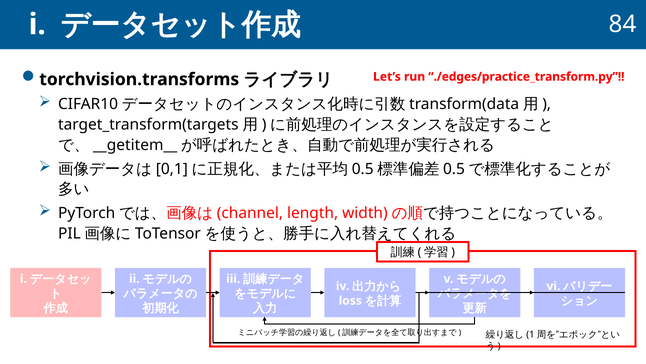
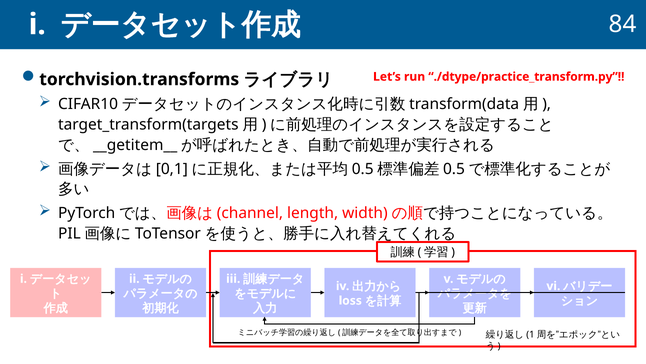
./edges/practice_transform.py: ./edges/practice_transform.py -> ./dtype/practice_transform.py (526, 77)
